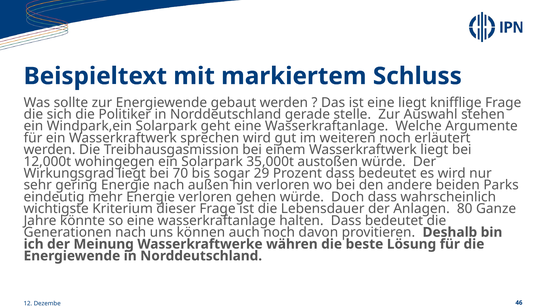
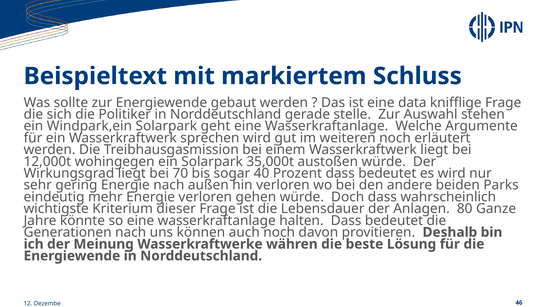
eine liegt: liegt -> data (412, 103)
29: 29 -> 40 (262, 173)
